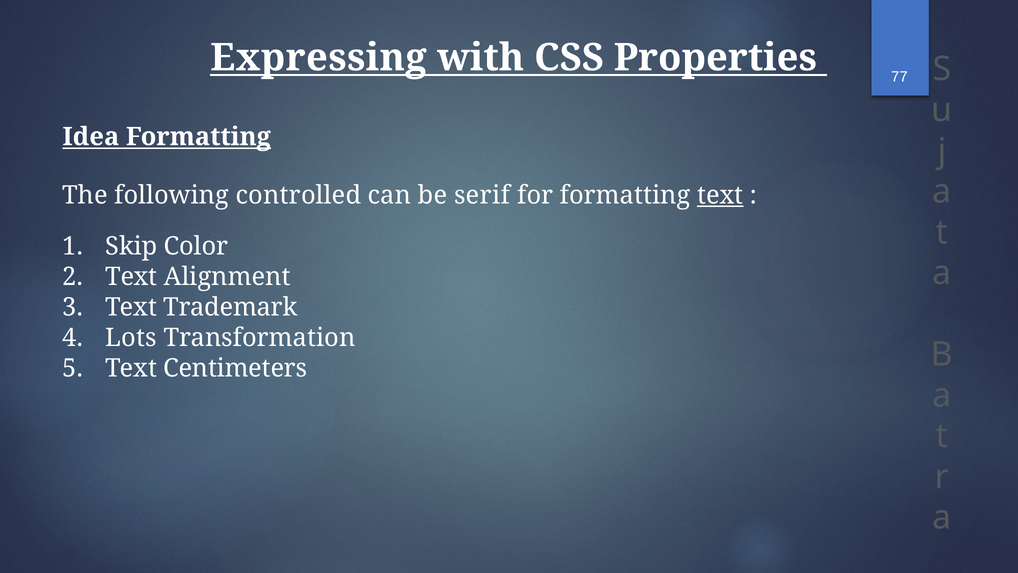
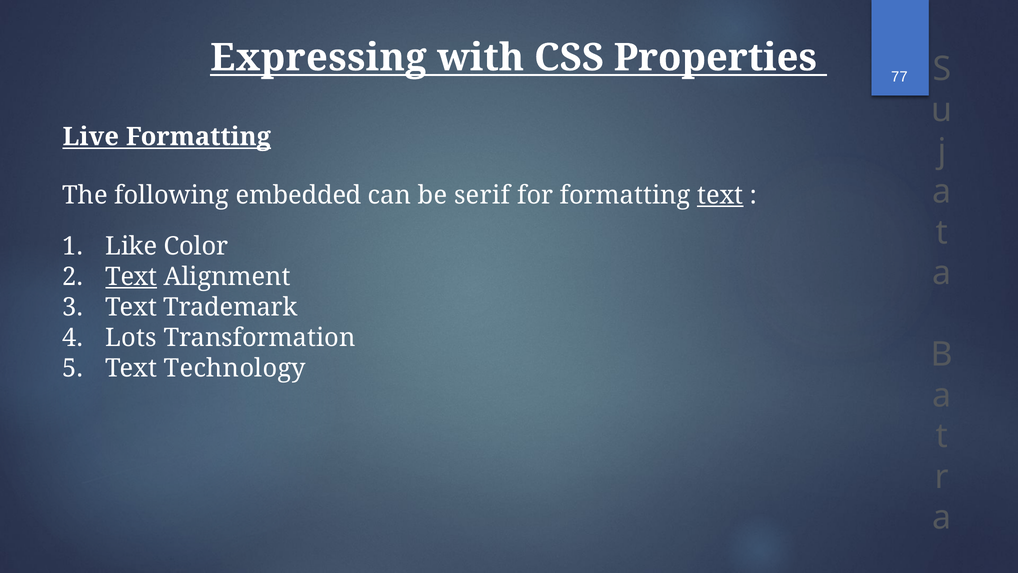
Idea: Idea -> Live (91, 137)
controlled: controlled -> embedded (299, 195)
Skip: Skip -> Like (131, 246)
Text underline: none -> present (131, 277)
Centimeters: Centimeters -> Technology (235, 368)
